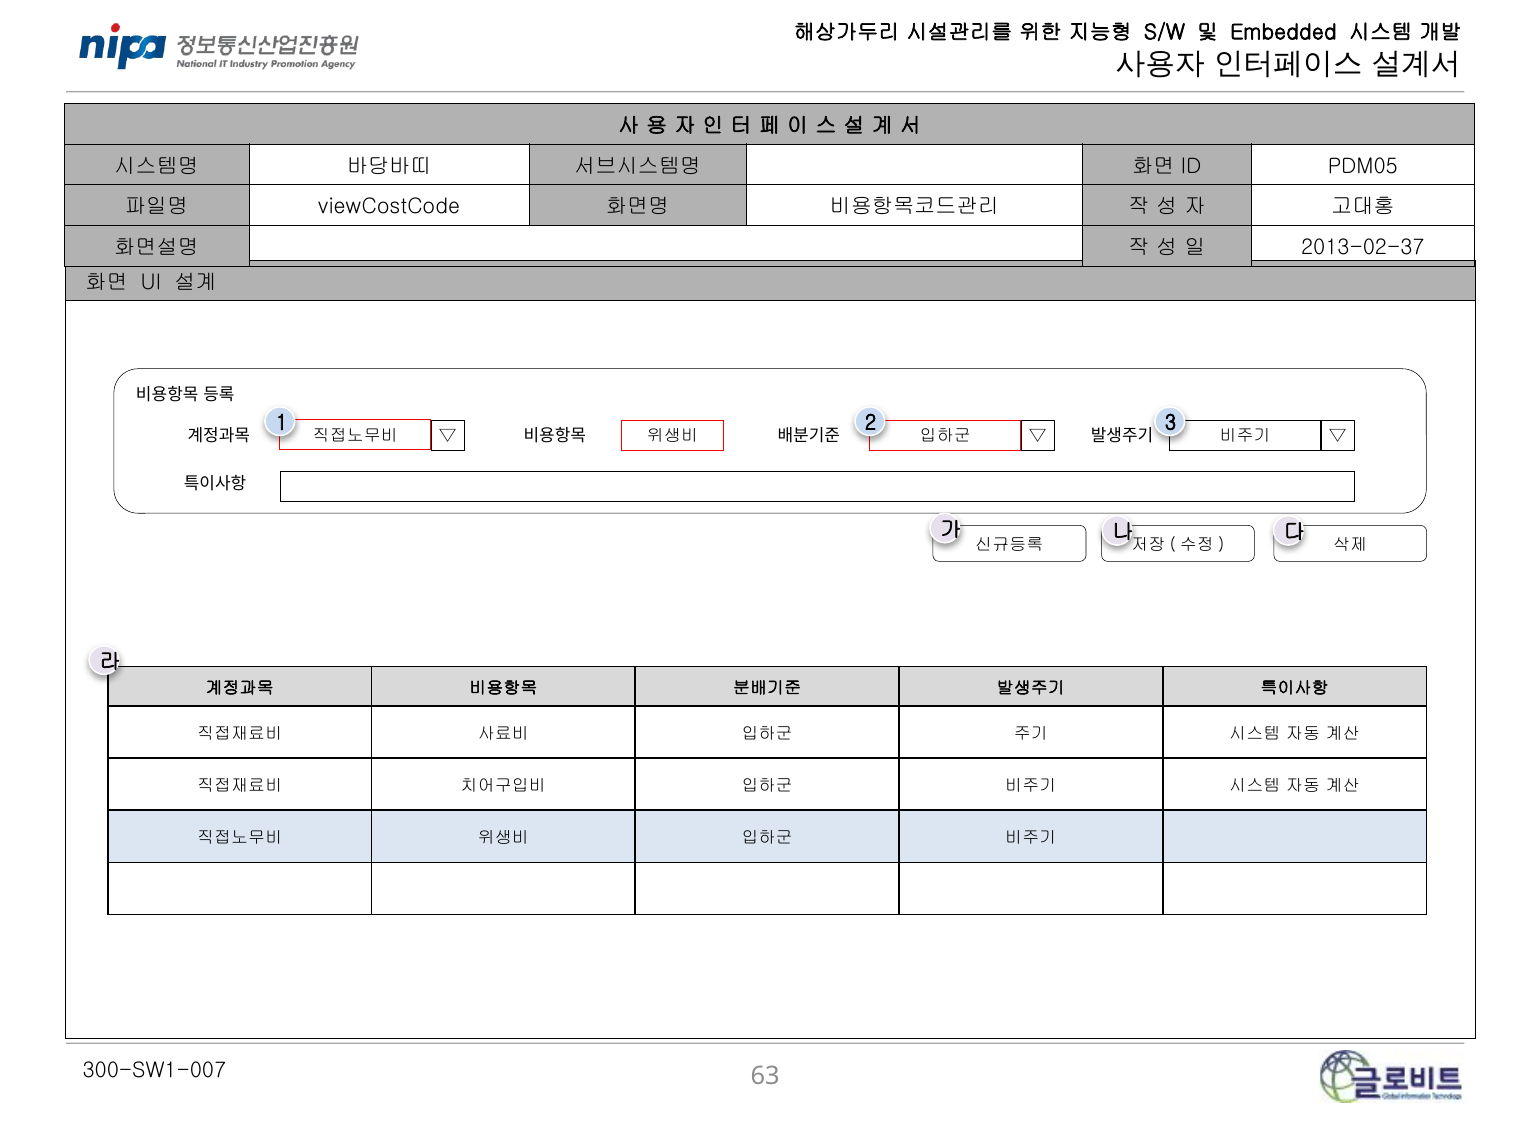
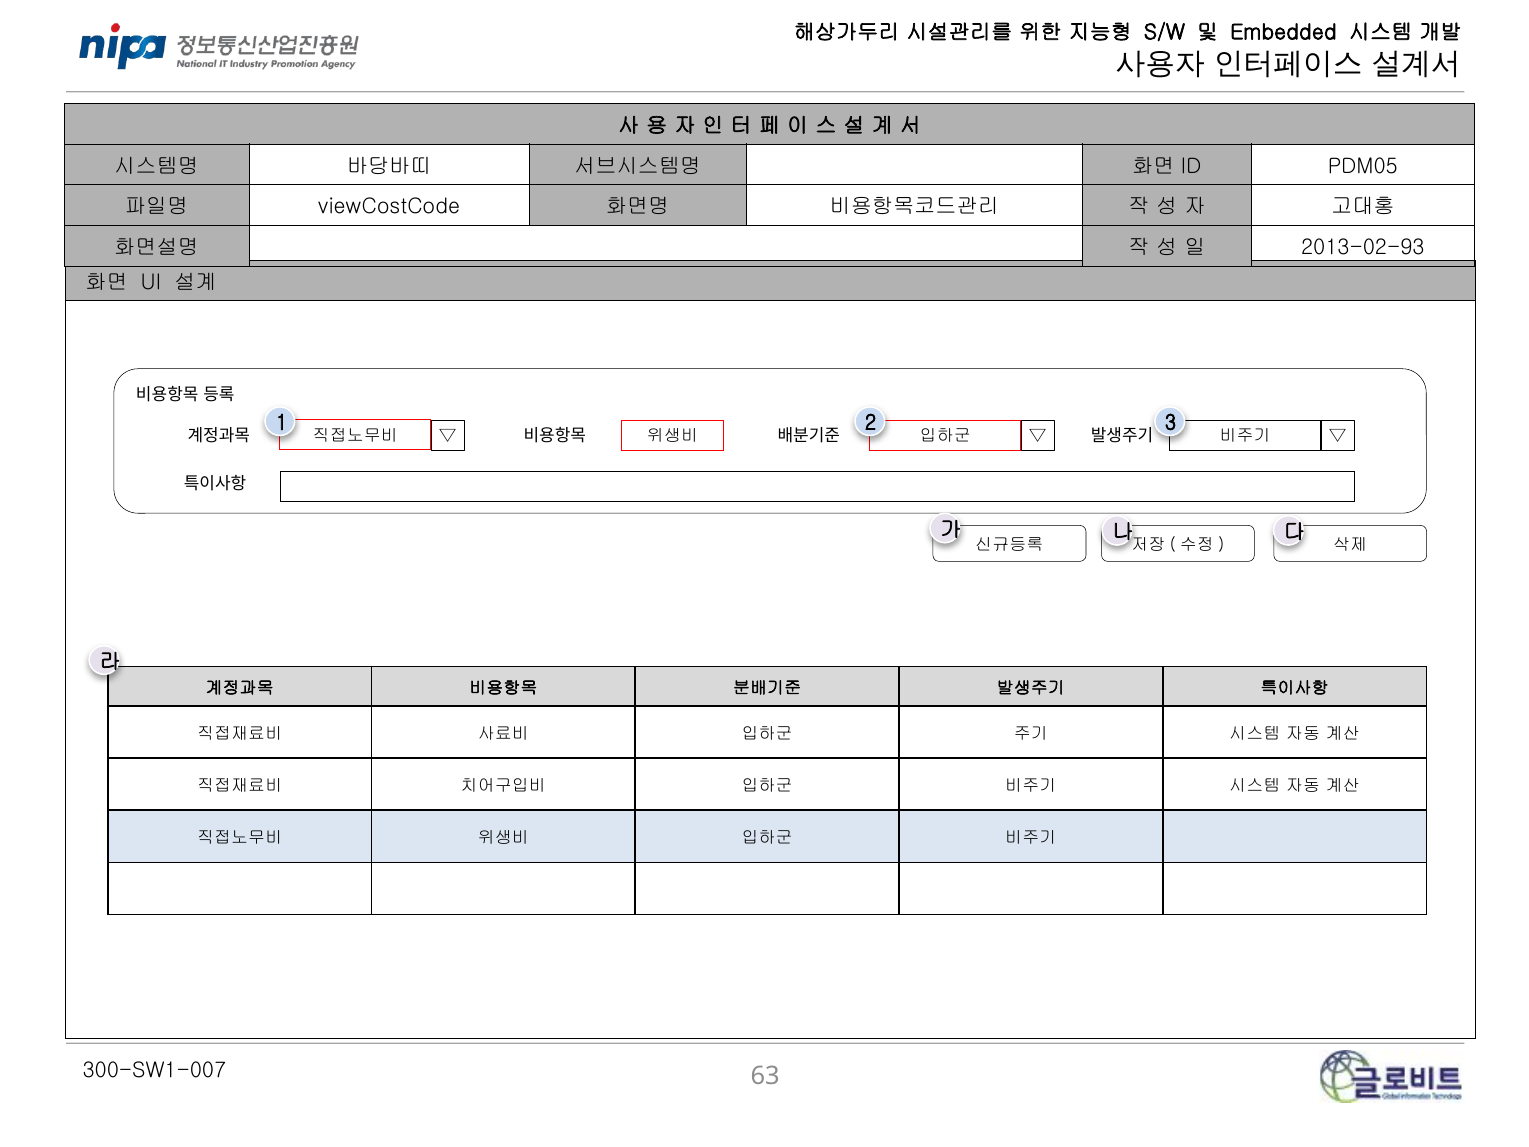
2013-02-37: 2013-02-37 -> 2013-02-93 (1363, 247)
